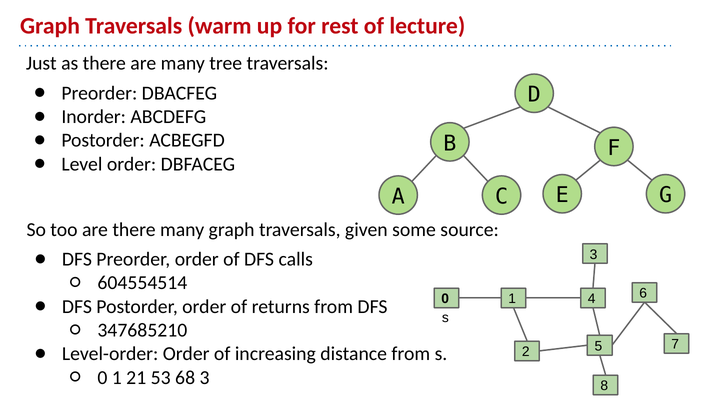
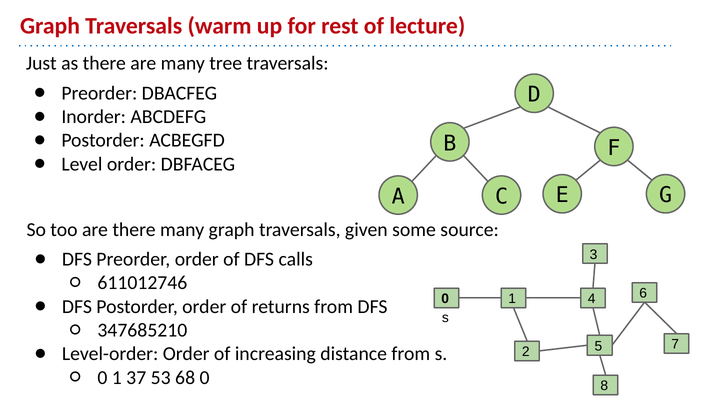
604554514: 604554514 -> 611012746 (142, 283)
21: 21 -> 37 (136, 377)
68 3: 3 -> 0 (205, 377)
